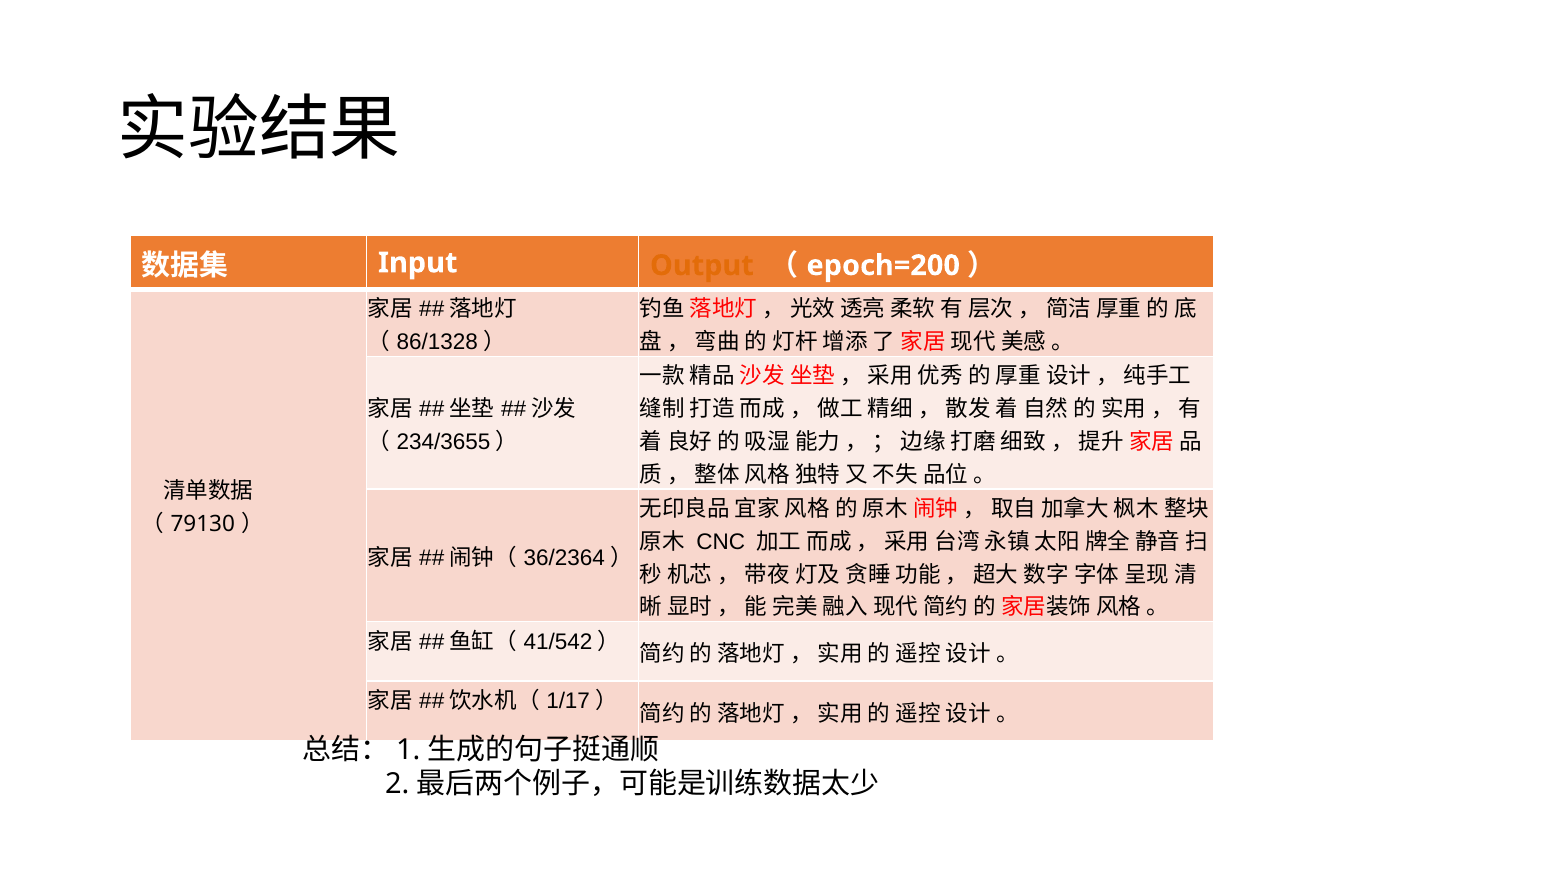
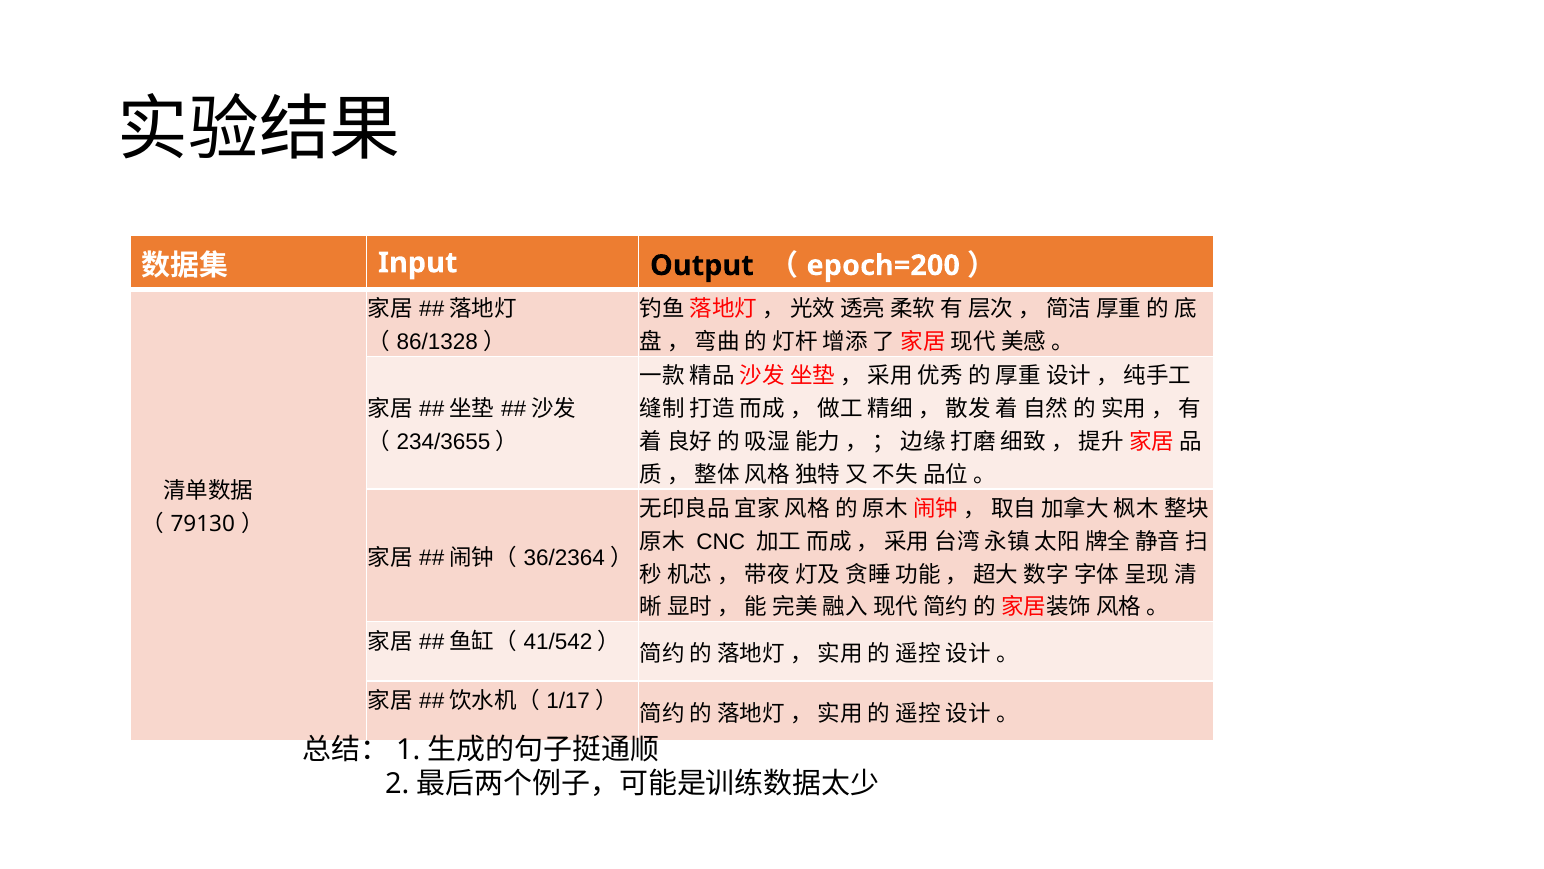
Output colour: orange -> black (702, 265)
